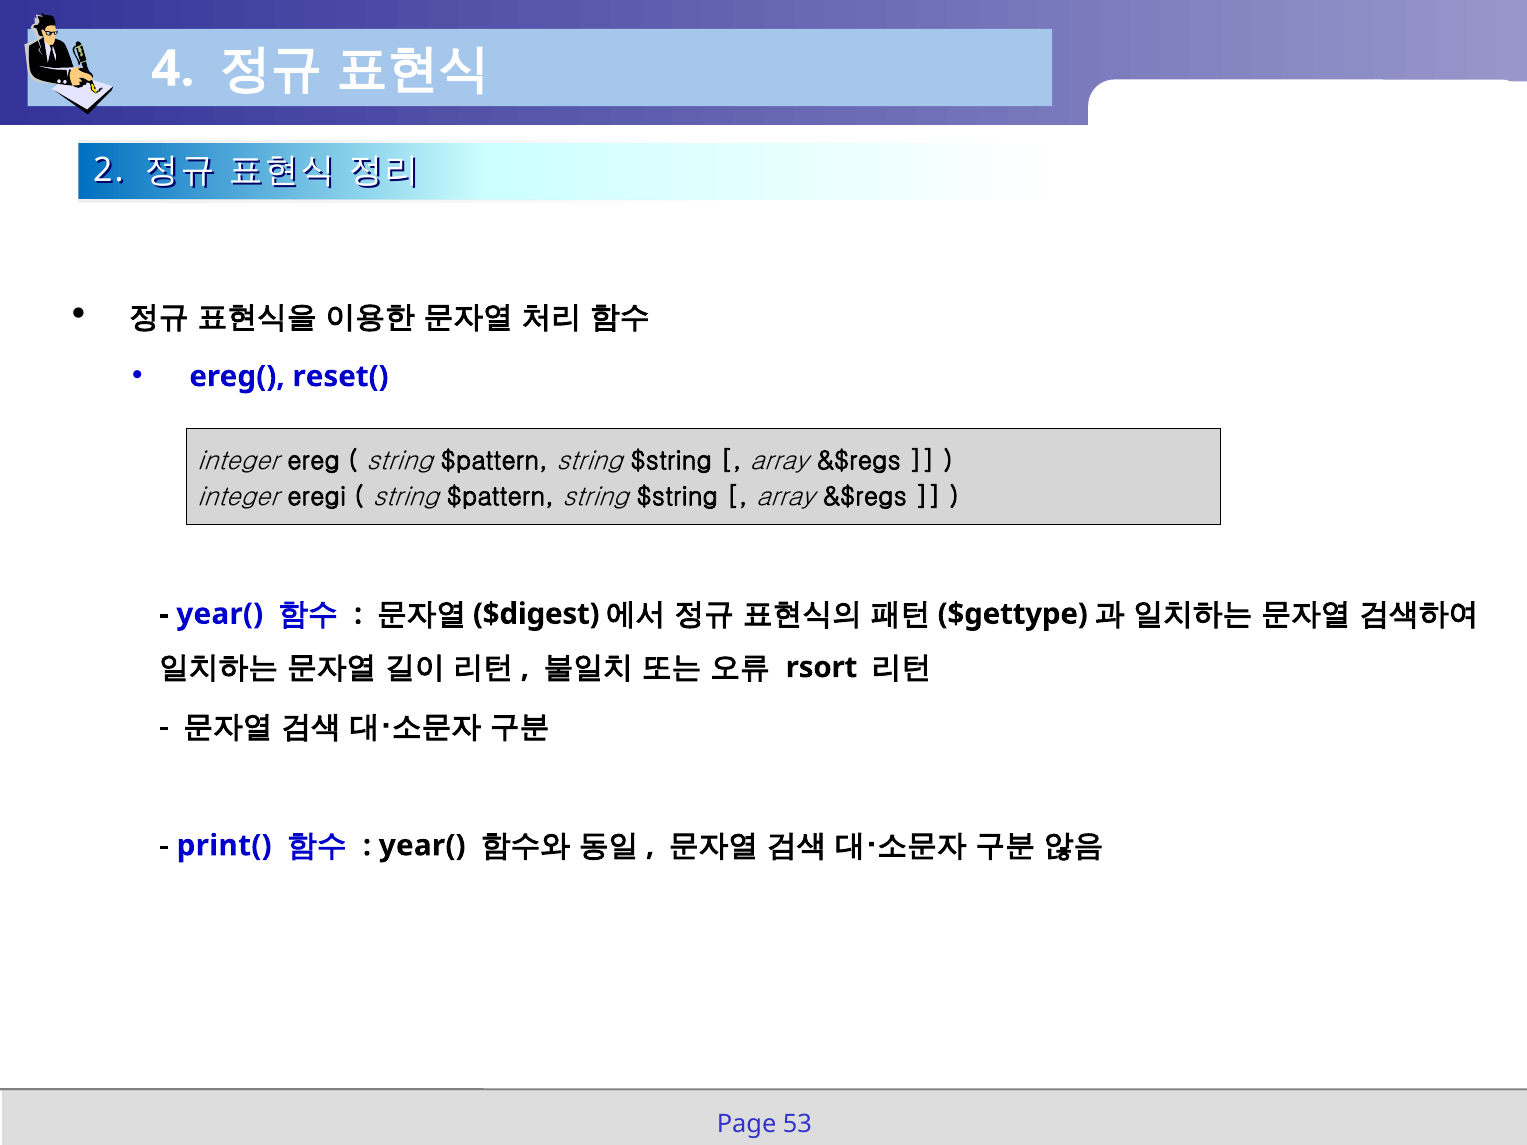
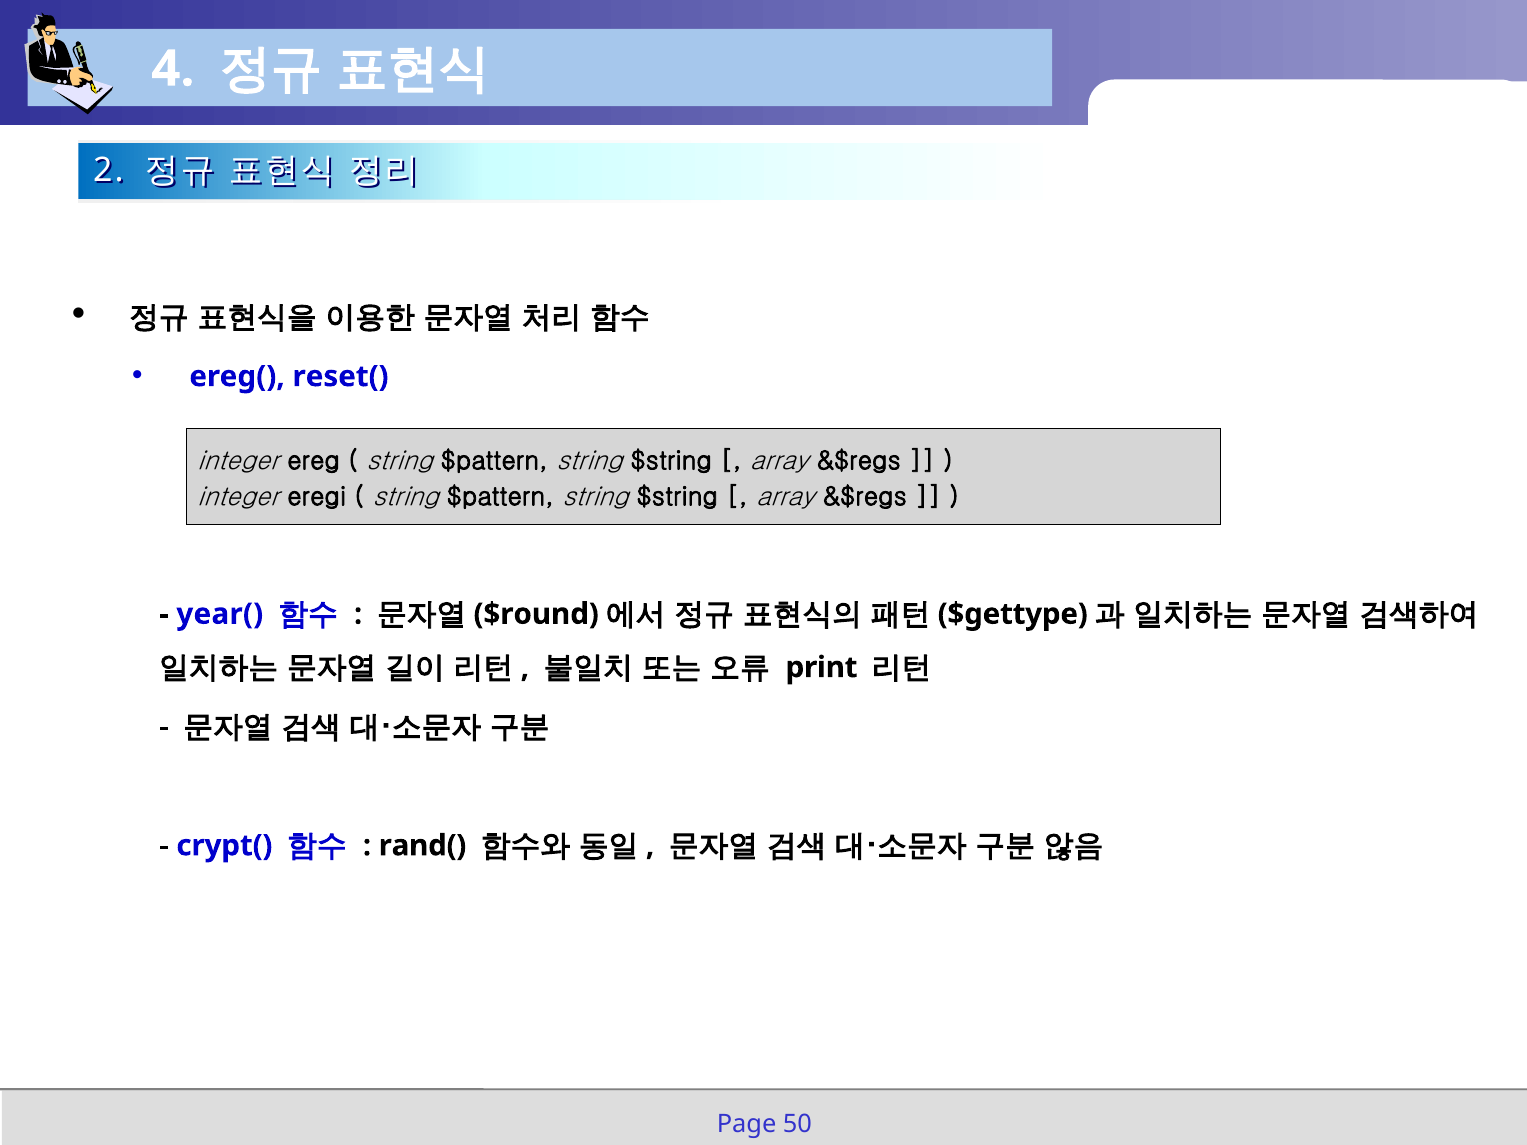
$digest: $digest -> $round (536, 614)
rsort: rsort -> print (822, 668)
print(: print( -> crypt( (224, 846)
year(: year( -> rand( (422, 846)
53: 53 -> 50 (798, 1124)
